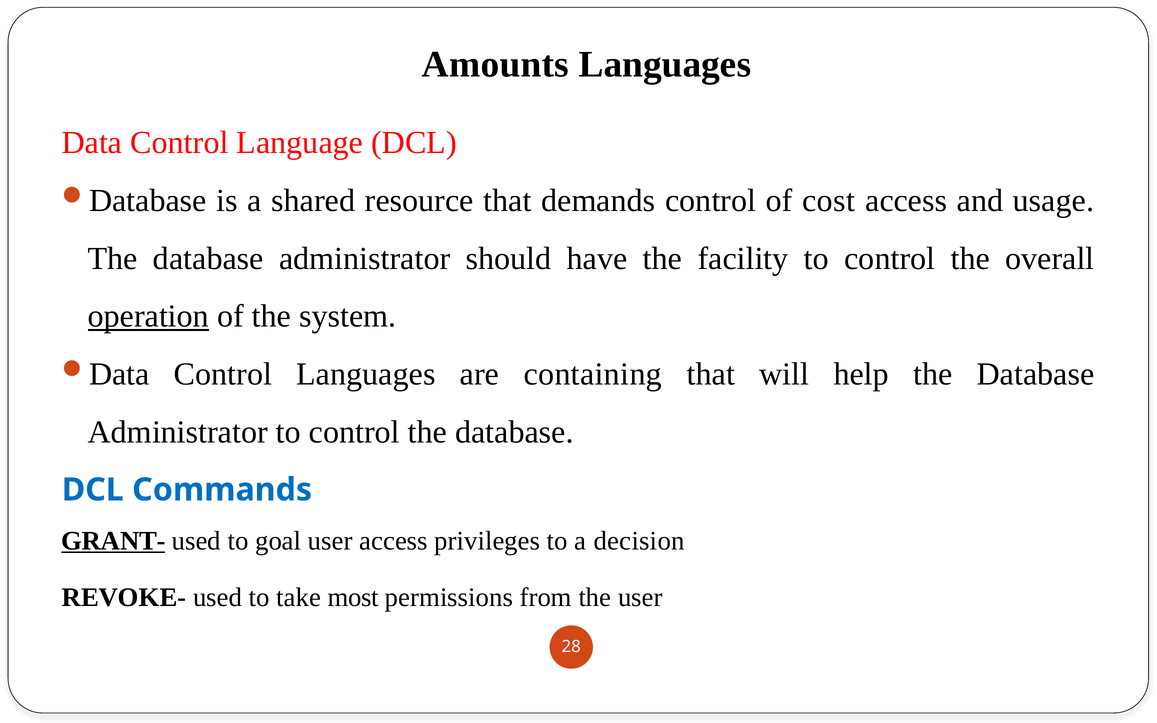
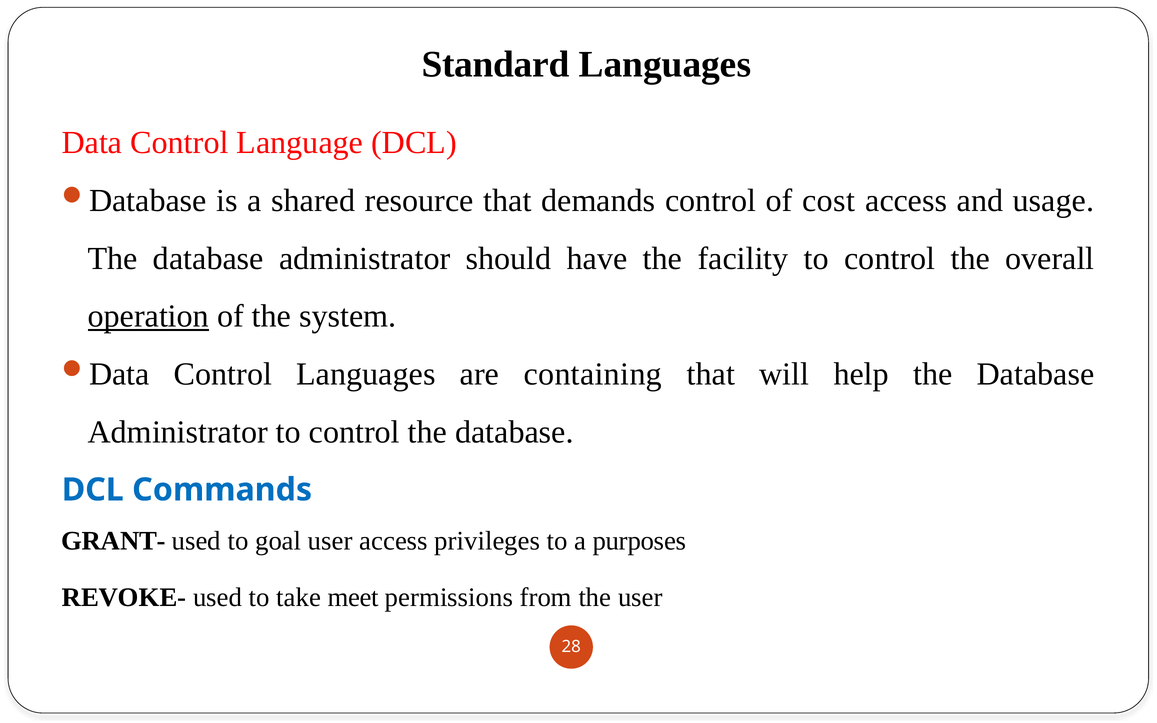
Amounts: Amounts -> Standard (496, 64)
GRANT- underline: present -> none (113, 541)
decision: decision -> purposes (639, 541)
most: most -> meet (353, 598)
